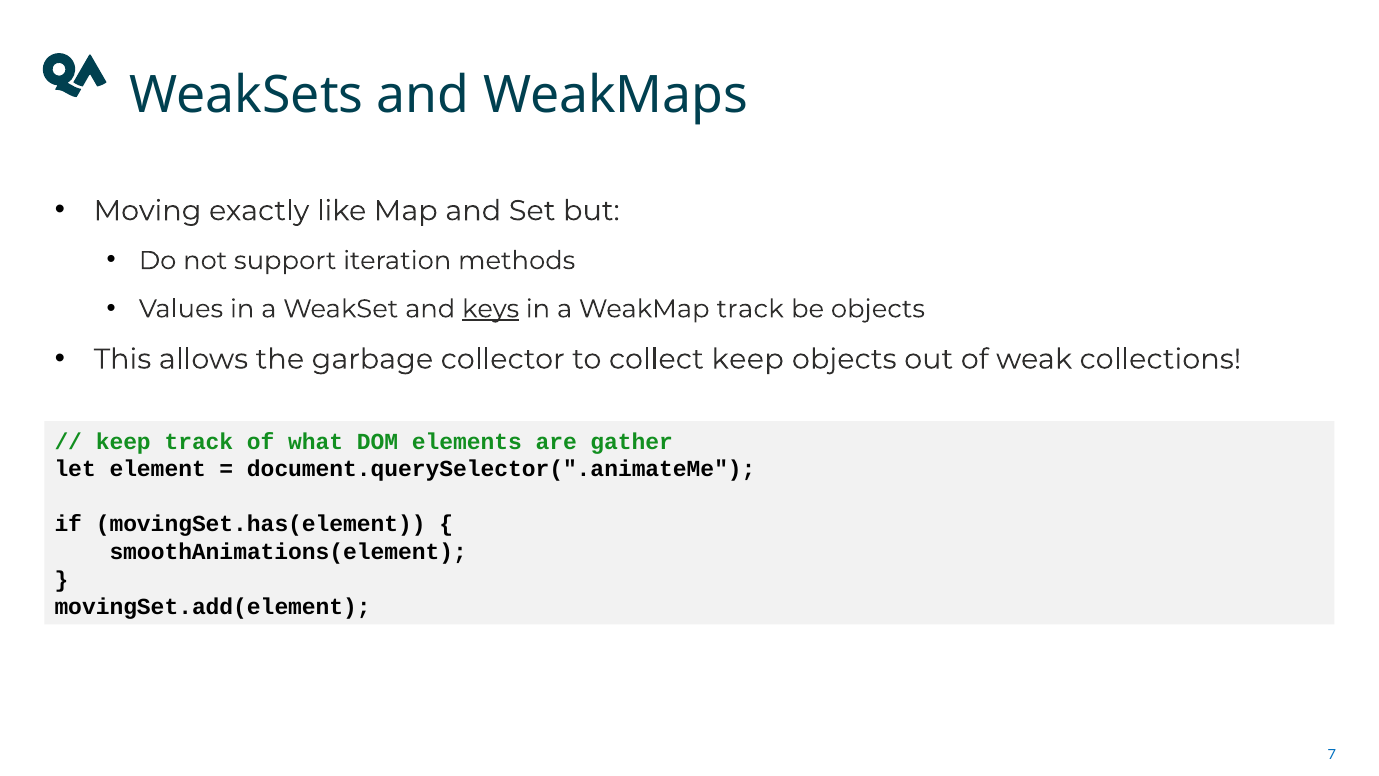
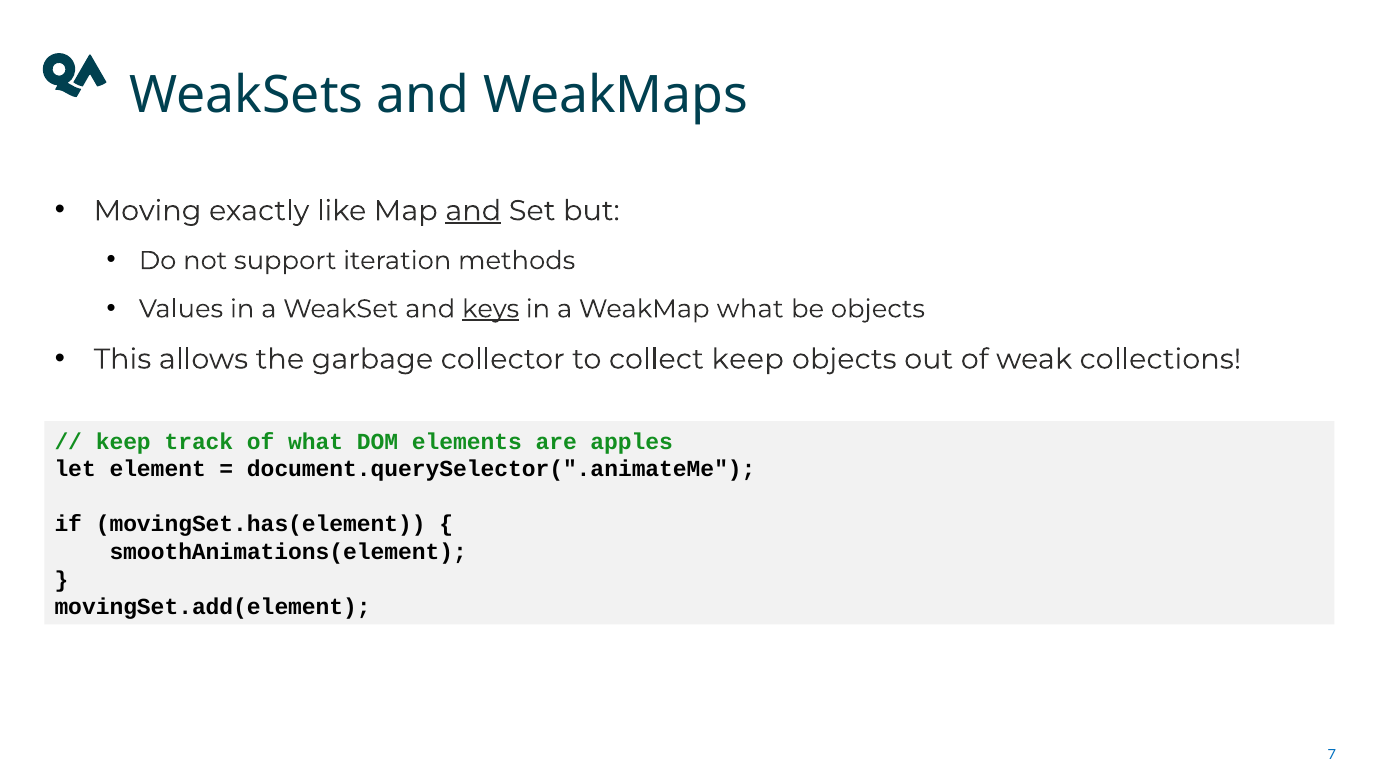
and underline: none -> present (473, 211)
WeakMap track: track -> what (750, 309)
gather: gather -> apples (632, 442)
